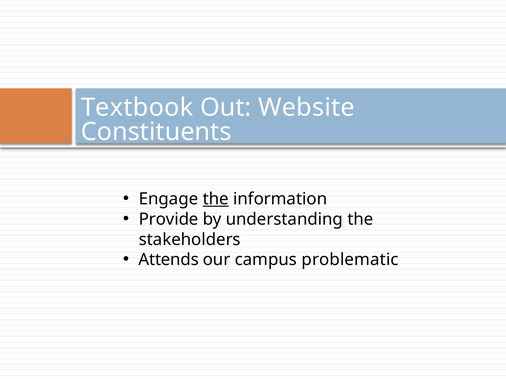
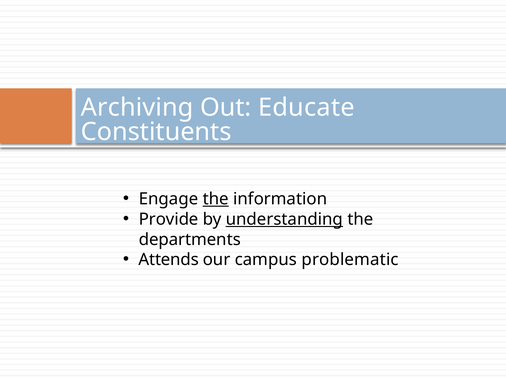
Textbook: Textbook -> Archiving (137, 108)
Website: Website -> Educate (306, 108)
understanding underline: none -> present (284, 220)
stakeholders: stakeholders -> departments (190, 240)
